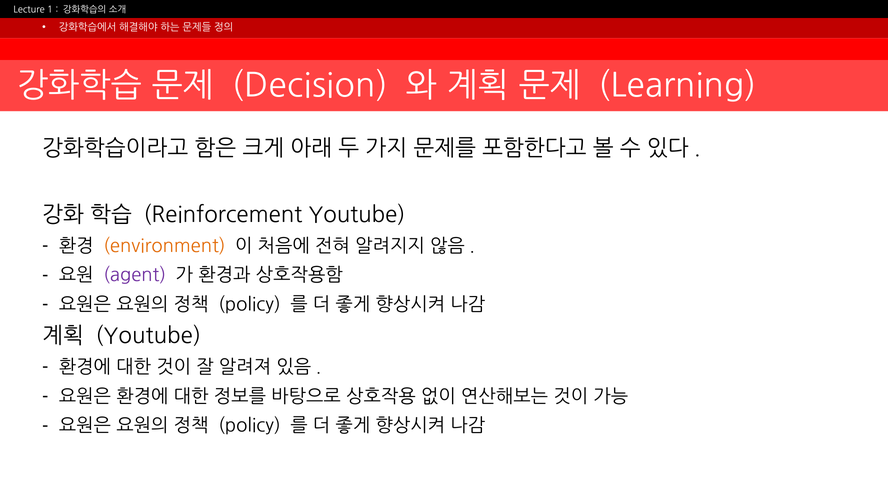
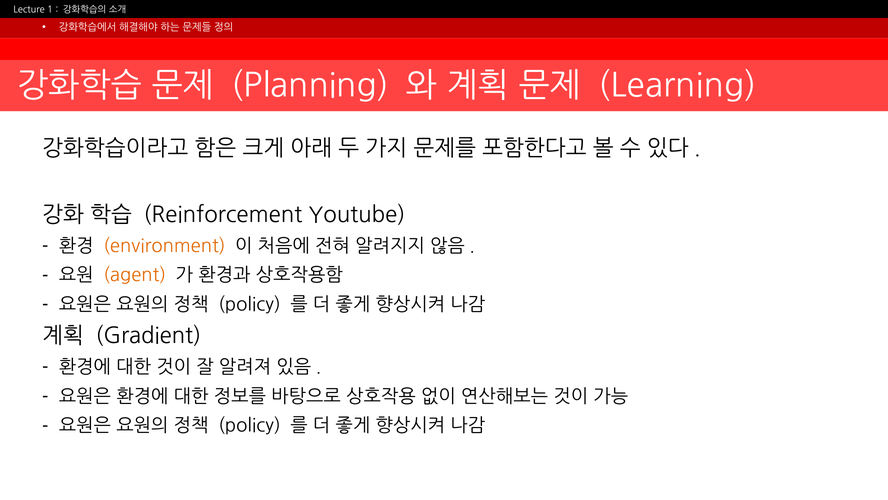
Decision: Decision -> Planning (310, 86)
agent colour: purple -> orange (135, 275)
Youtube: Youtube -> Gradient (148, 336)
